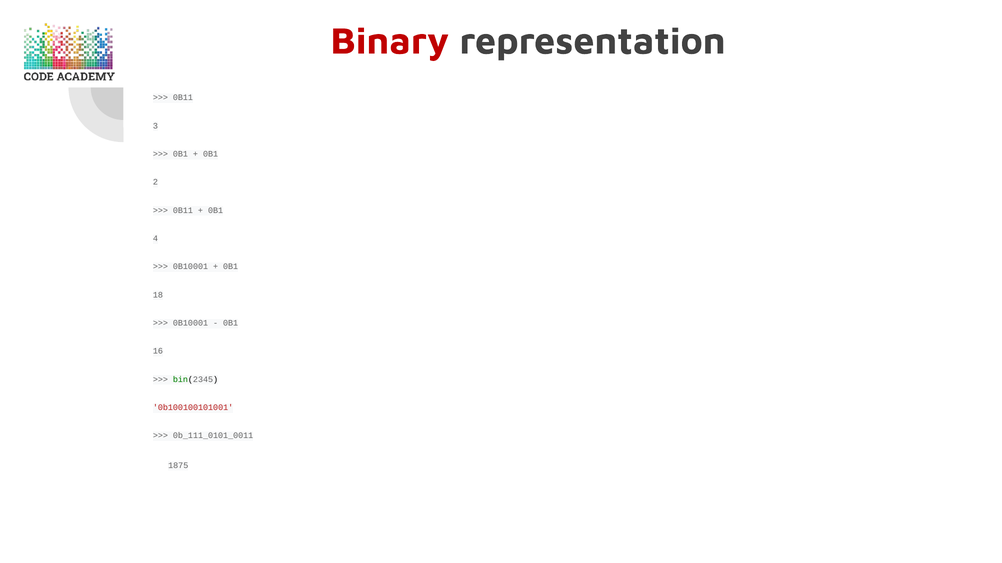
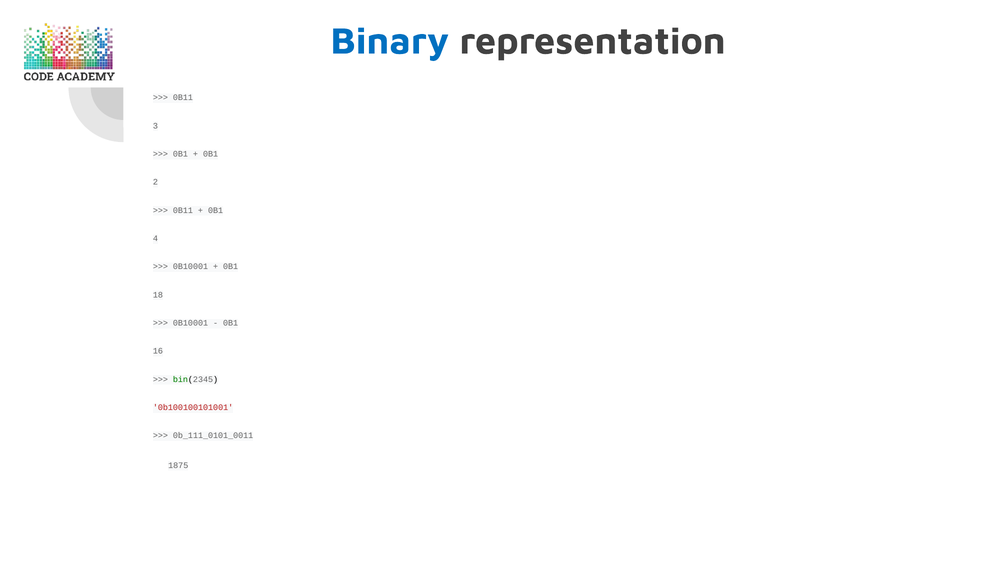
Binary colour: red -> blue (390, 41)
